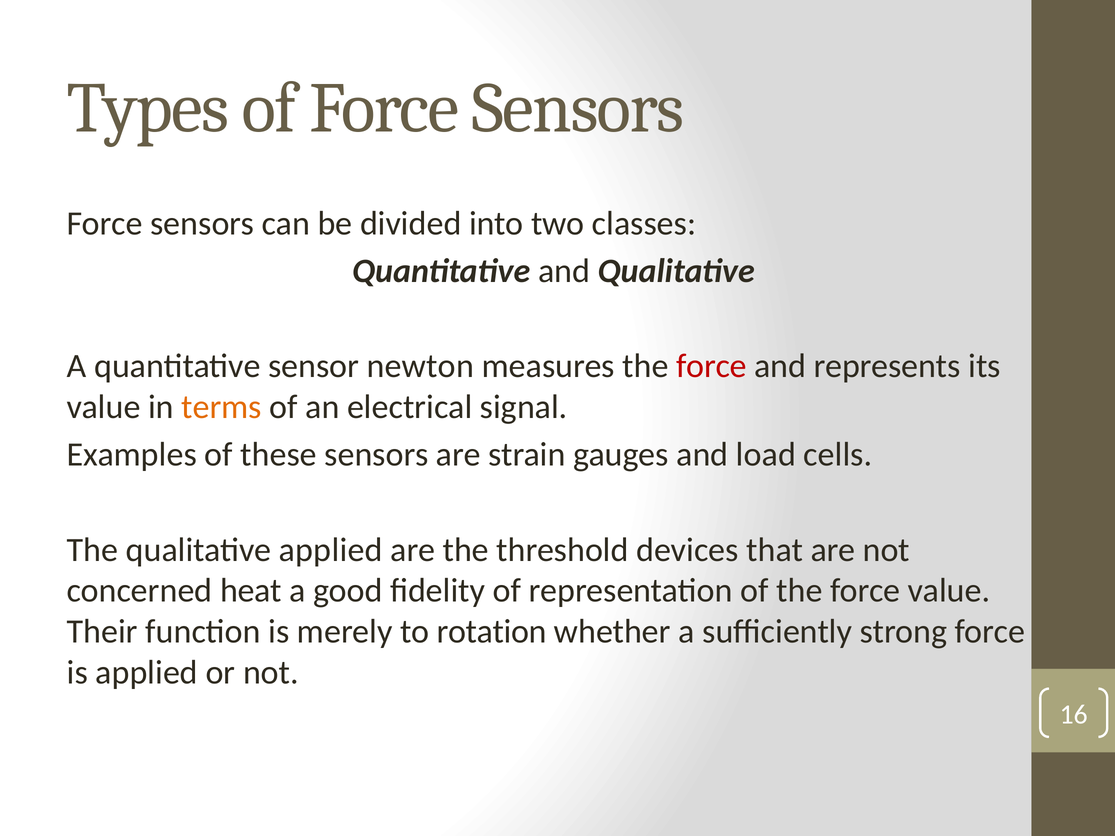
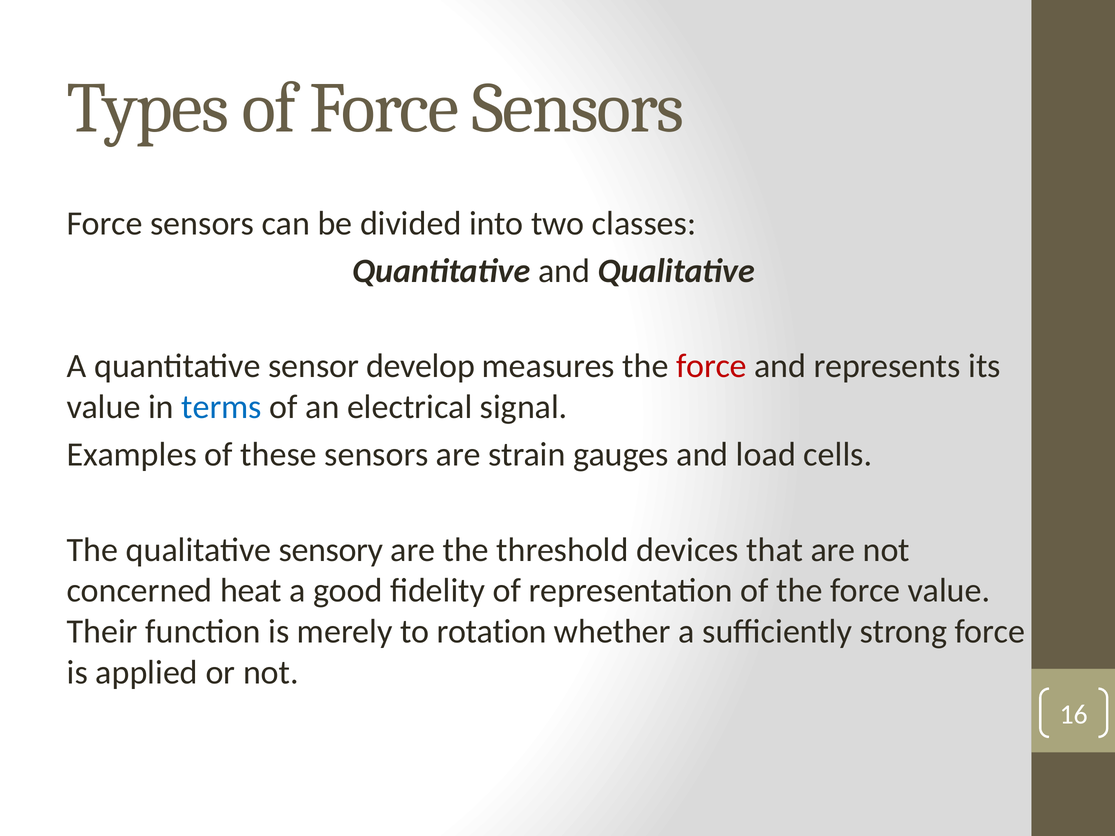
newton: newton -> develop (421, 366)
terms colour: orange -> blue (222, 407)
qualitative applied: applied -> sensory (331, 550)
